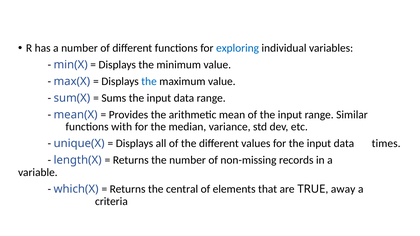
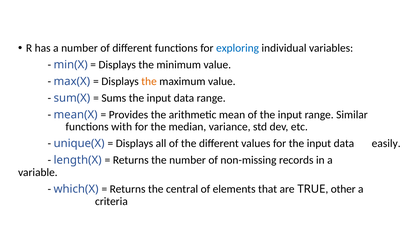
the colour: blue -> orange (149, 81)
times: times -> easily (386, 144)
away: away -> other (343, 189)
